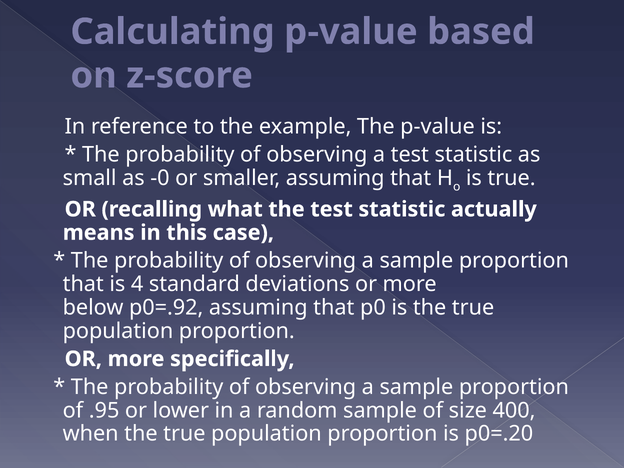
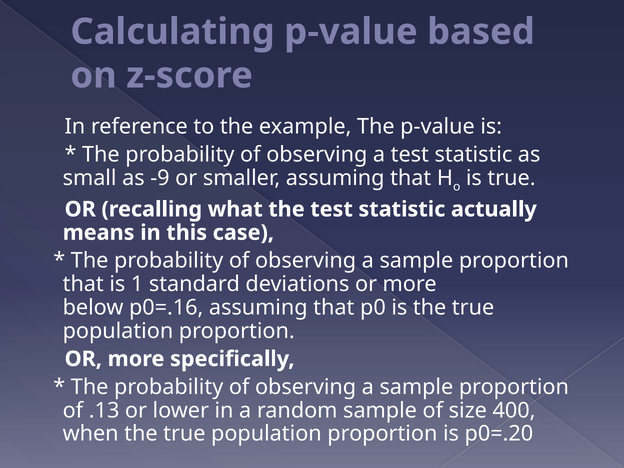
-0: -0 -> -9 (160, 178)
4: 4 -> 1 (137, 284)
p0=.92: p0=.92 -> p0=.16 (166, 308)
.95: .95 -> .13 (104, 410)
